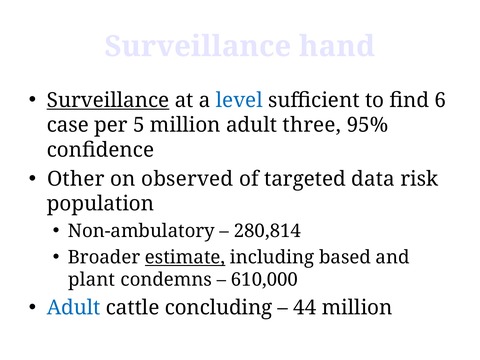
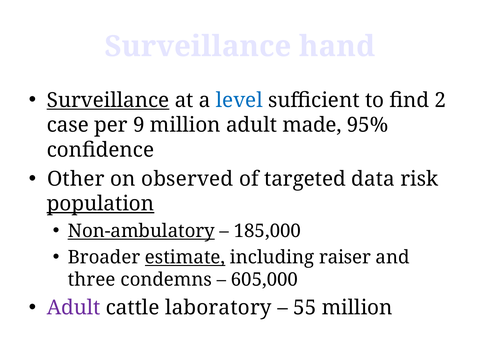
6: 6 -> 2 (440, 100)
5: 5 -> 9 (139, 125)
three: three -> made (312, 125)
population underline: none -> present (101, 204)
Non-ambulatory underline: none -> present (141, 231)
280,814: 280,814 -> 185,000 (267, 231)
based: based -> raiser (345, 257)
plant: plant -> three (92, 280)
610,000: 610,000 -> 605,000 (264, 280)
Adult colour: blue -> purple (74, 308)
concluding: concluding -> laboratory (218, 308)
44: 44 -> 55 (305, 308)
